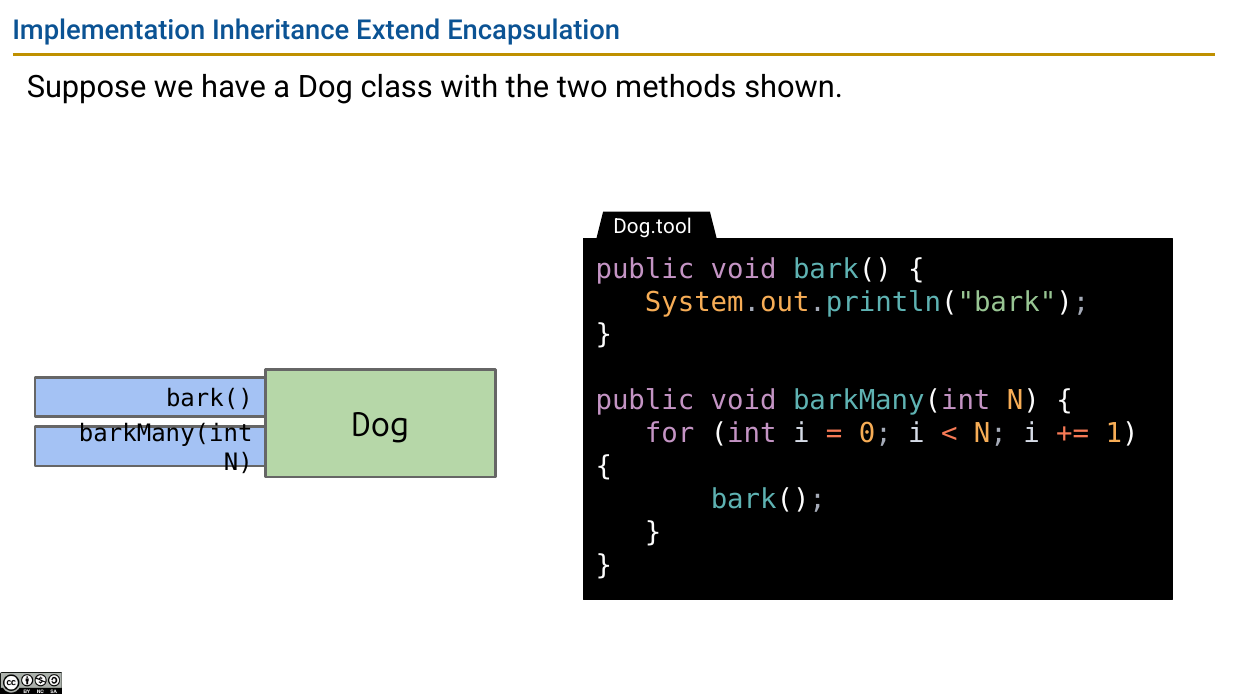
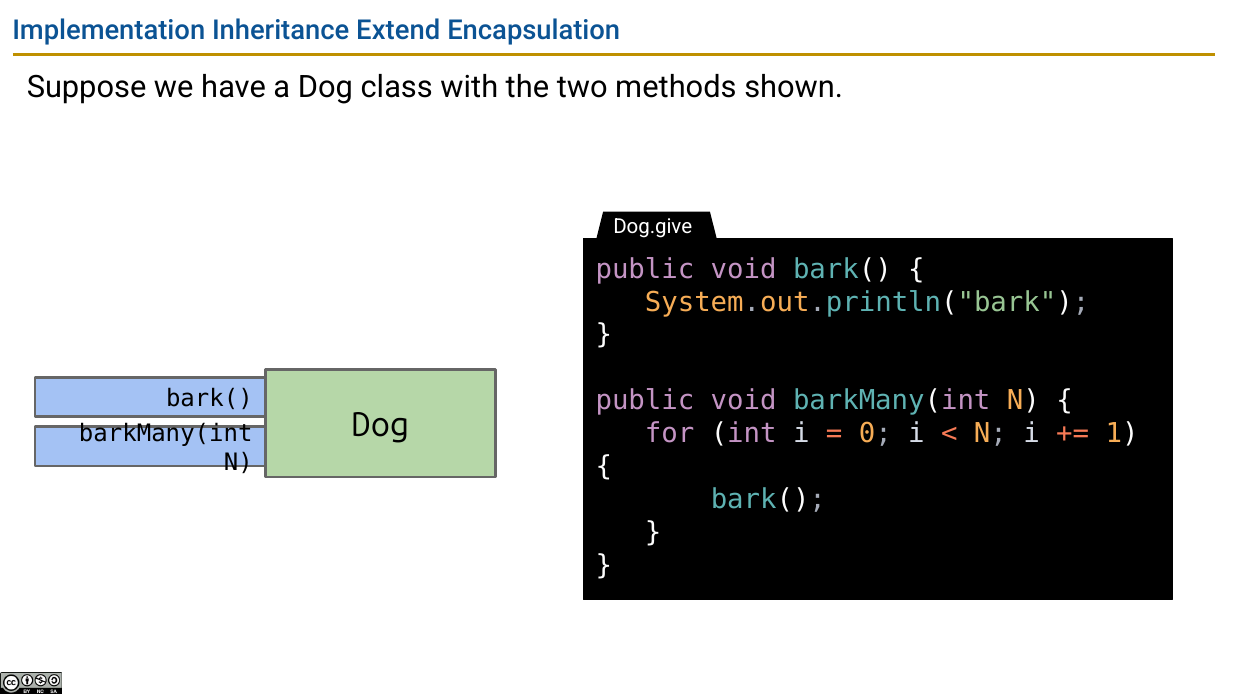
Dog.tool: Dog.tool -> Dog.give (653, 227)
